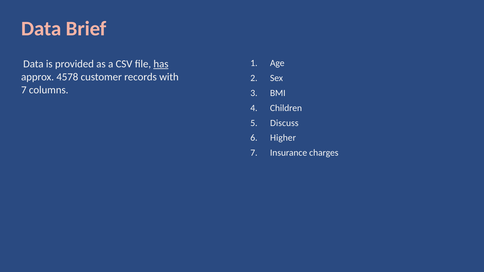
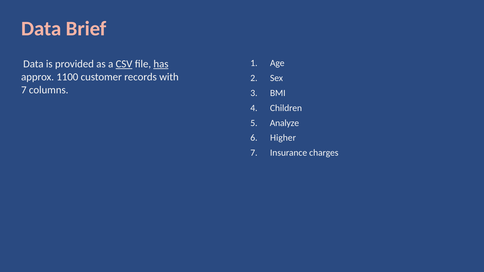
CSV underline: none -> present (124, 64)
4578: 4578 -> 1100 (67, 77)
Discuss: Discuss -> Analyze (284, 123)
